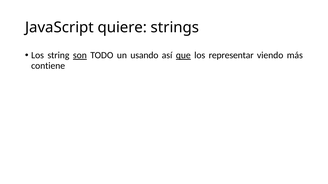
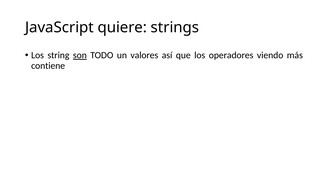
usando: usando -> valores (144, 55)
que underline: present -> none (183, 55)
representar: representar -> operadores (231, 55)
